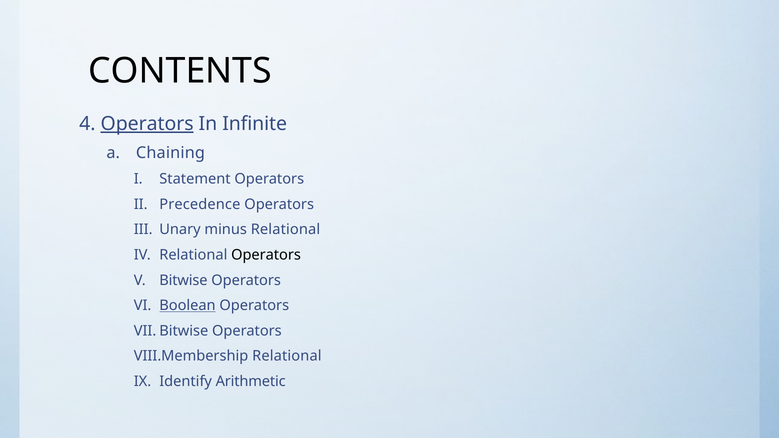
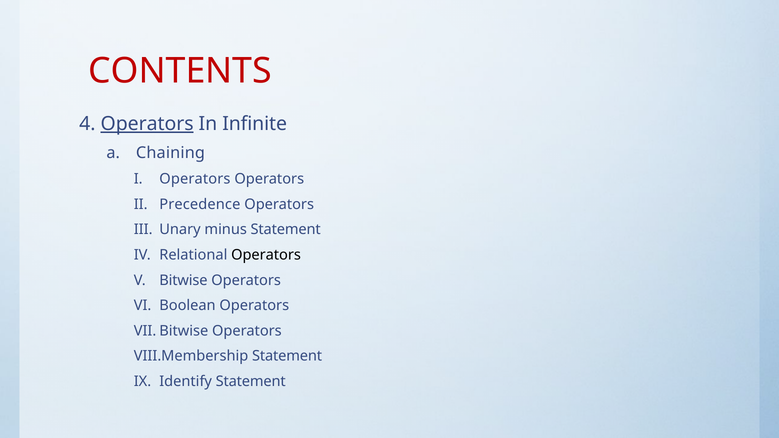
CONTENTS colour: black -> red (180, 71)
Statement: Statement -> Operators (195, 179)
minus Relational: Relational -> Statement (286, 230)
Boolean underline: present -> none (187, 306)
Relational: Relational -> Statement (287, 356)
Identify Arithmetic: Arithmetic -> Statement (251, 382)
